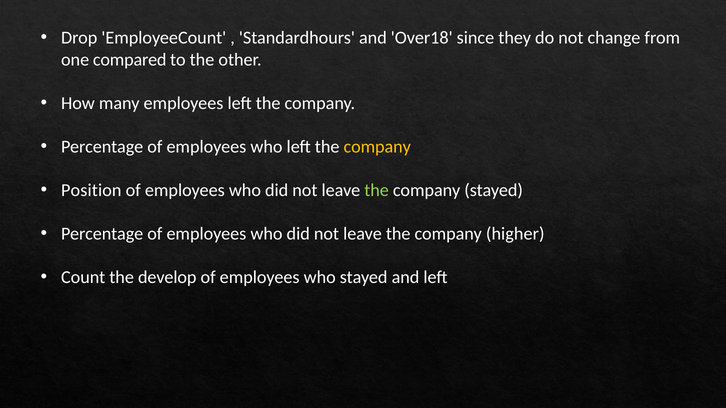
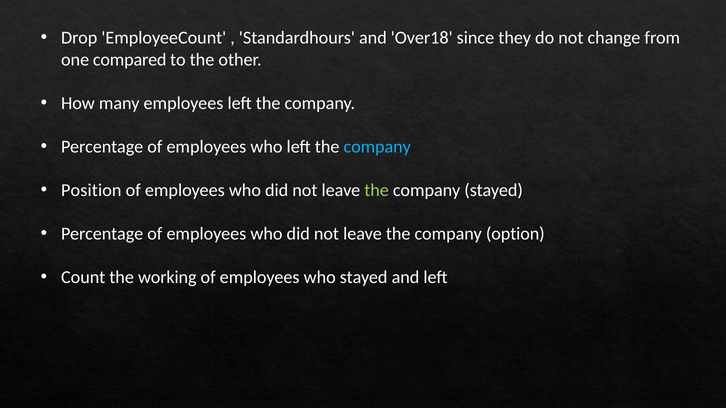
company colour: yellow -> light blue (377, 147)
higher: higher -> option (515, 234)
develop: develop -> working (167, 277)
